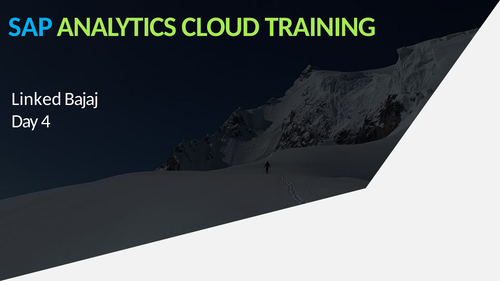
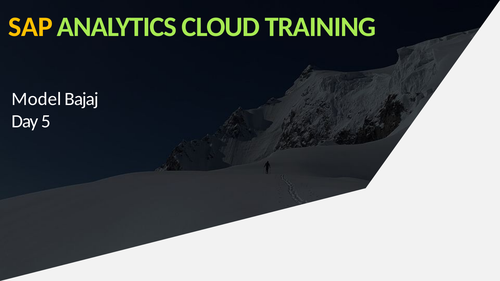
SAP colour: light blue -> yellow (31, 27)
Linked: Linked -> Model (37, 99)
4: 4 -> 5 (46, 121)
